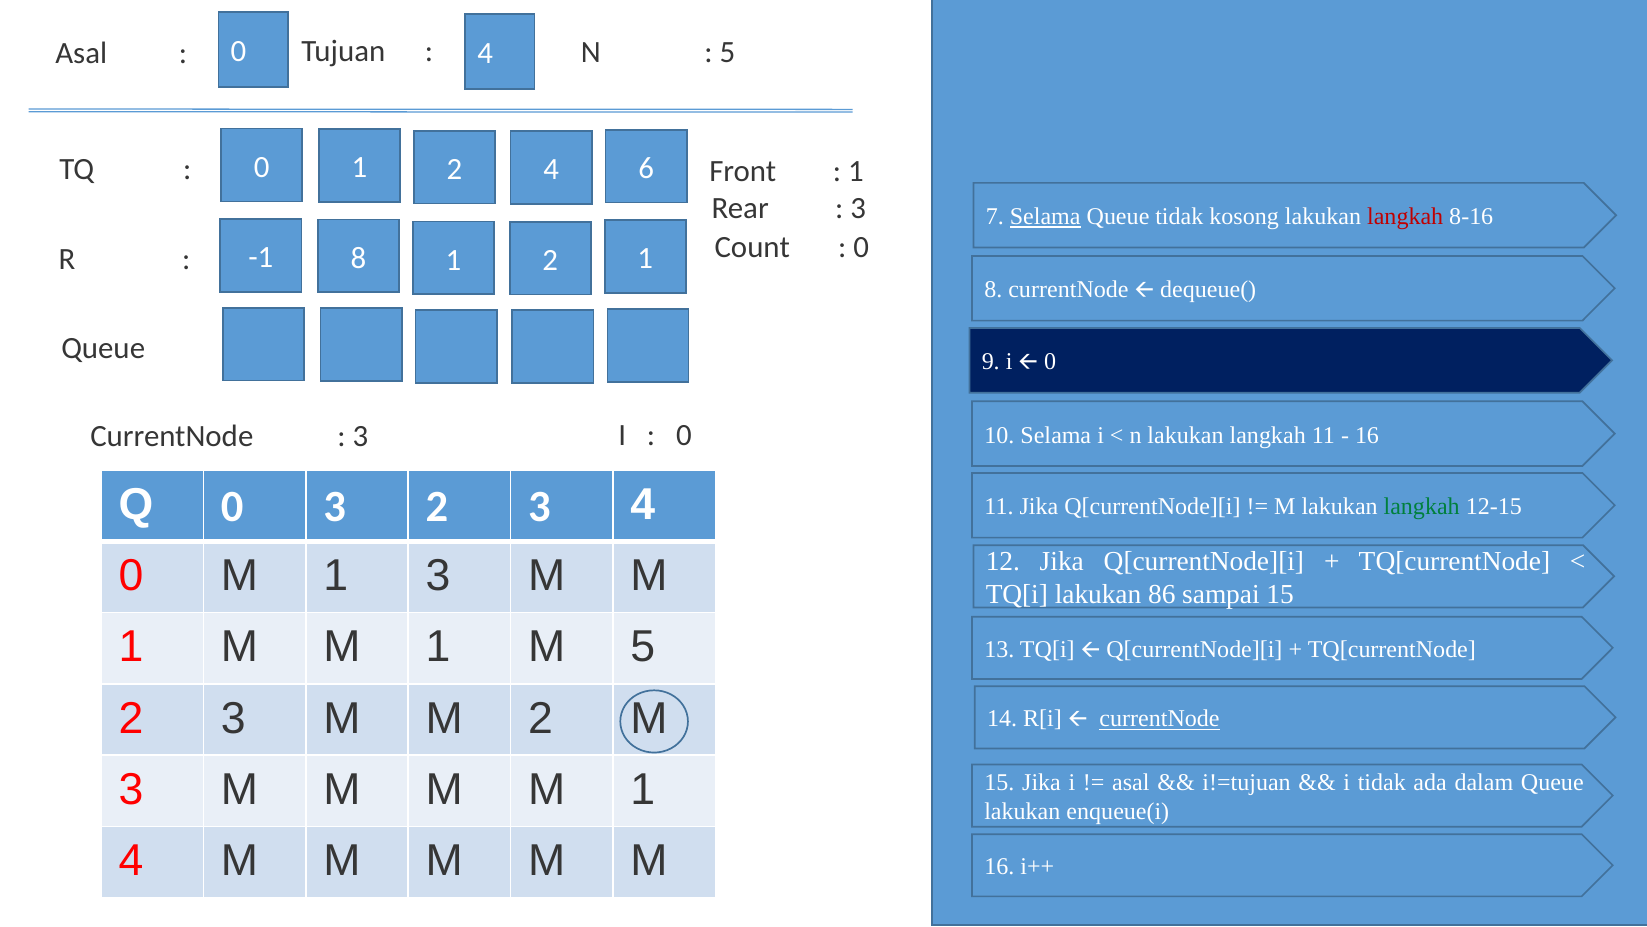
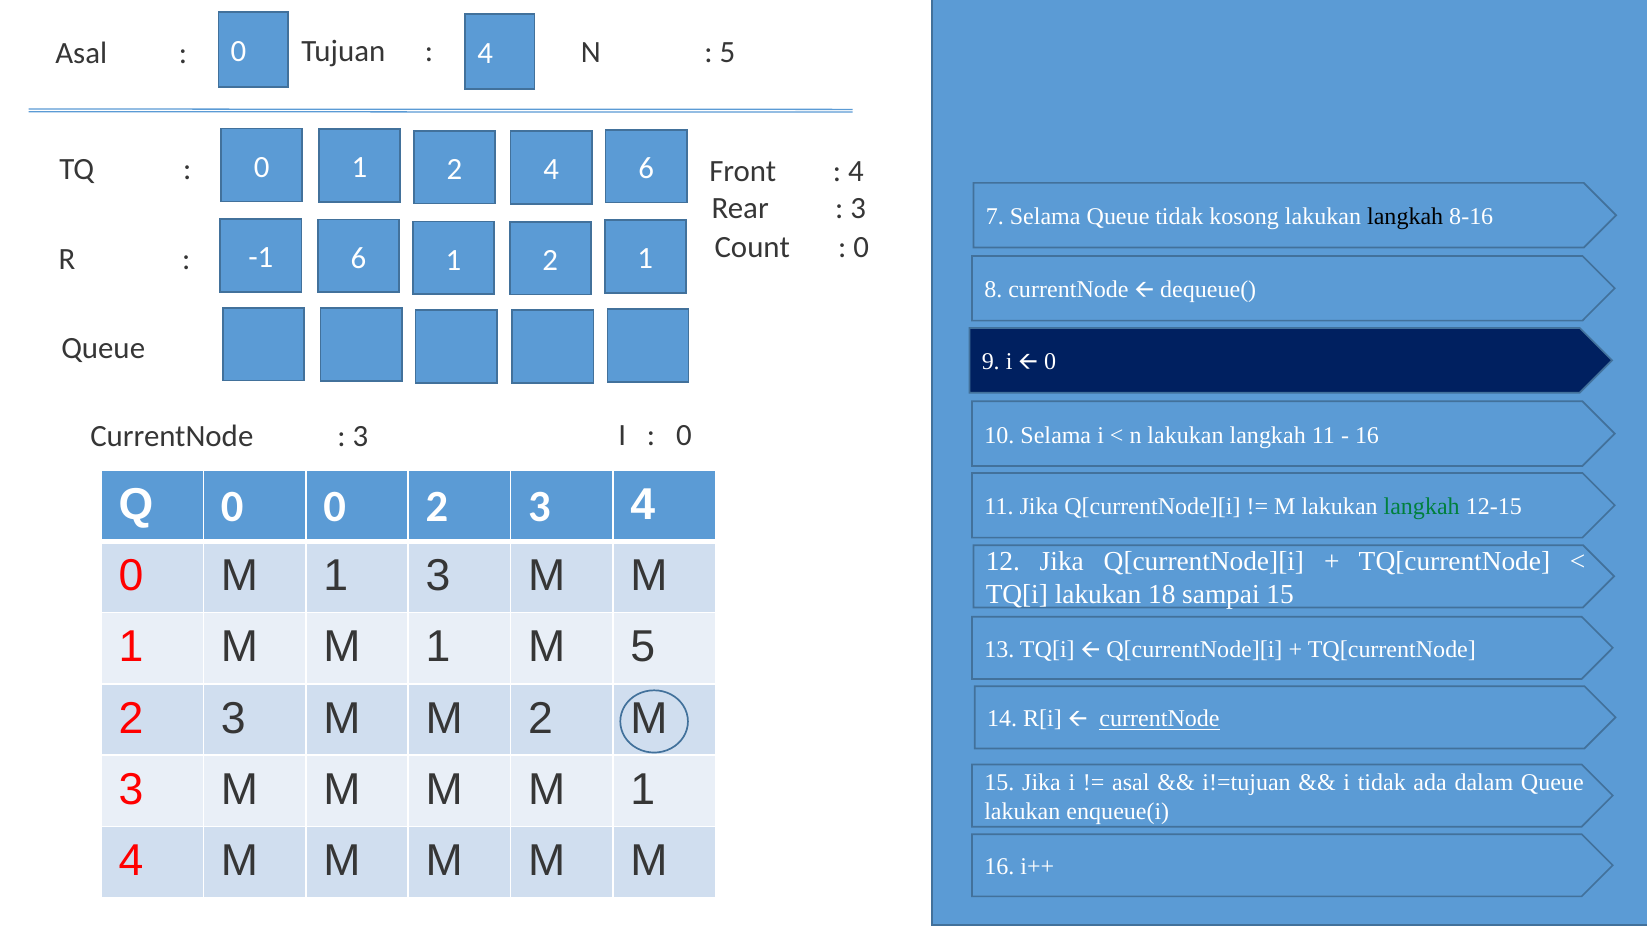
1: 1 -> 4 (856, 171)
Selama underline: present -> none (1045, 217)
langkah colour: red -> black (1405, 217)
-1 8: 8 -> 6 (358, 258)
0 3: 3 -> 0 (335, 507)
86: 86 -> 18 (1162, 594)
